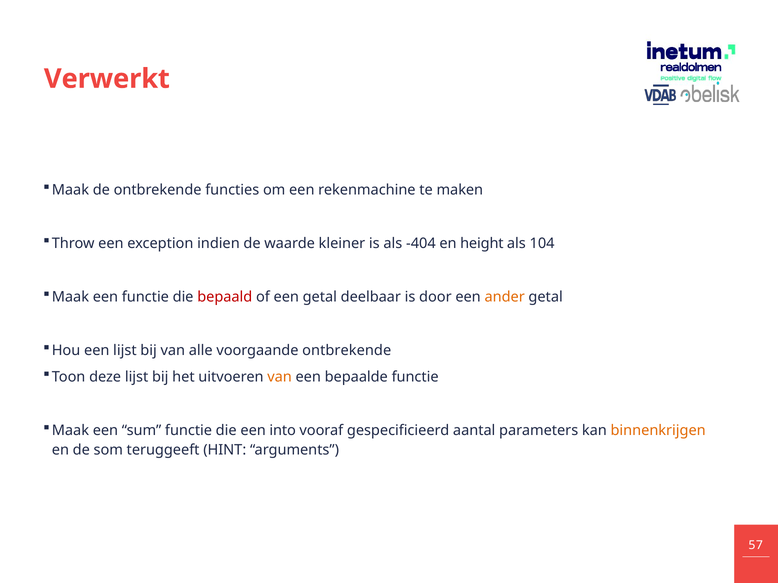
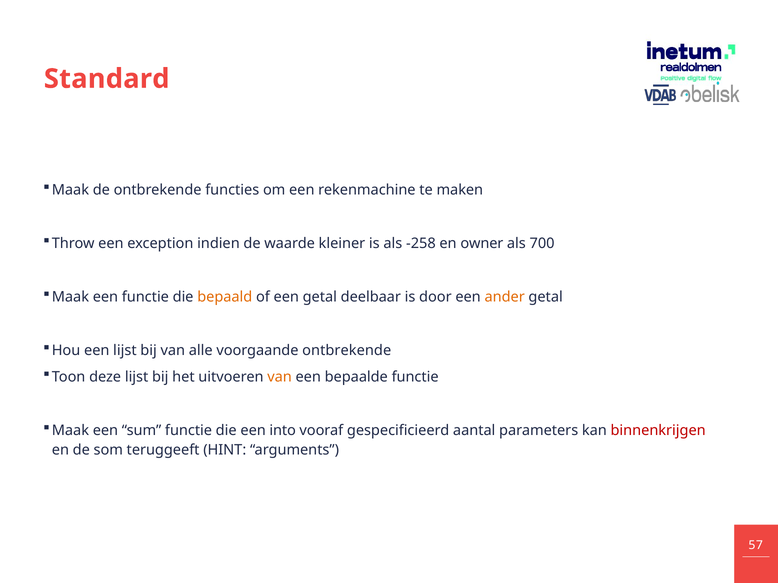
Verwerkt: Verwerkt -> Standard (107, 79)
-404: -404 -> -258 (421, 244)
height: height -> owner (482, 244)
104: 104 -> 700 (542, 244)
bepaald colour: red -> orange (225, 297)
binnenkrijgen colour: orange -> red (658, 431)
